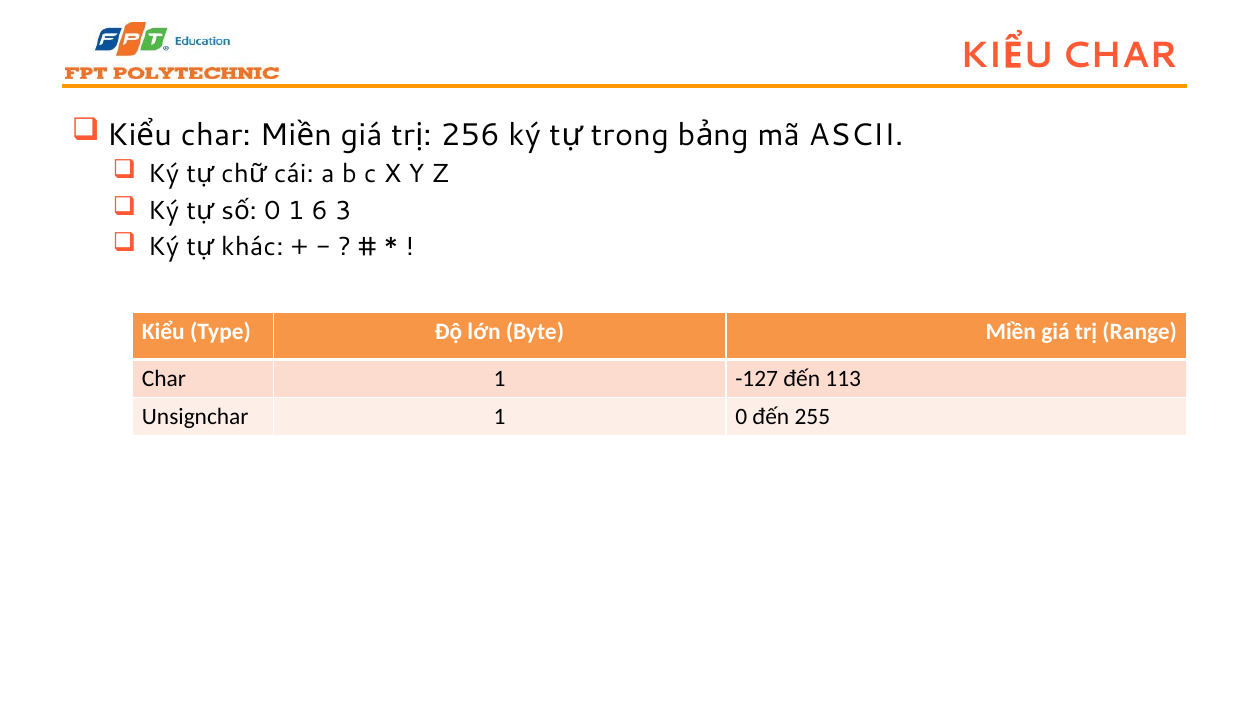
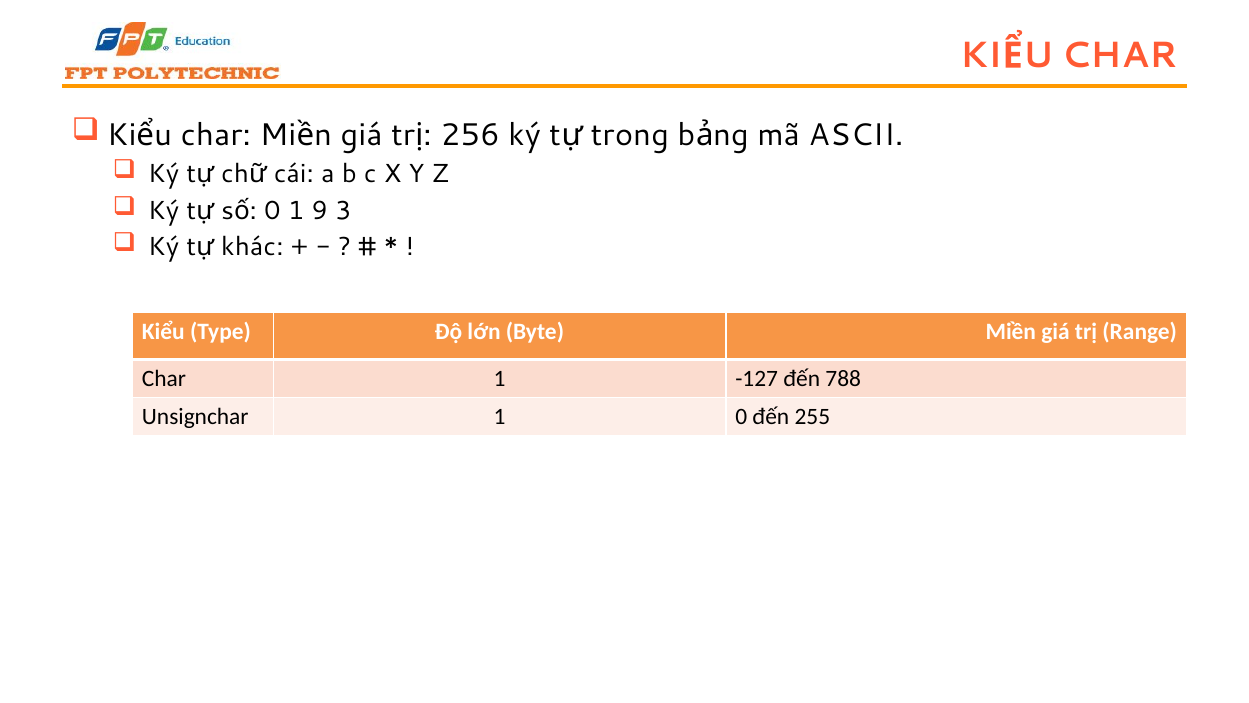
6: 6 -> 9 (320, 211)
113: 113 -> 788 (843, 378)
